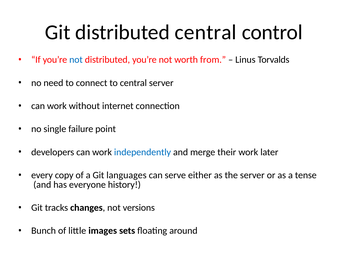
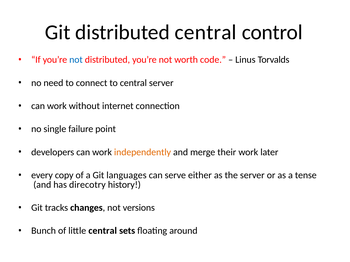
from: from -> code (213, 60)
independently colour: blue -> orange (143, 152)
everyone: everyone -> direcotry (87, 185)
little images: images -> central (103, 231)
